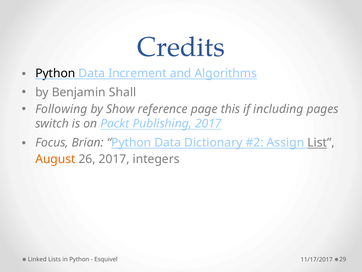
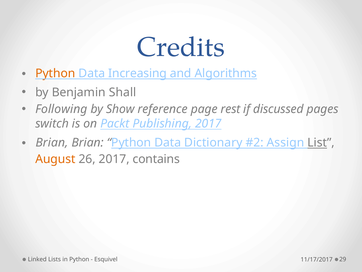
Python colour: black -> orange (55, 73)
Increment: Increment -> Increasing (138, 73)
this: this -> rest (231, 109)
including: including -> discussed (278, 109)
Focus: Focus -> Brian (52, 142)
integers: integers -> contains (156, 159)
